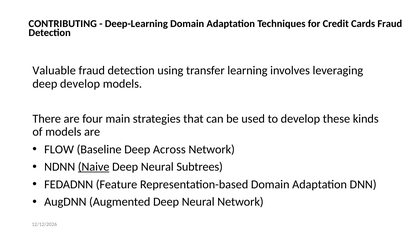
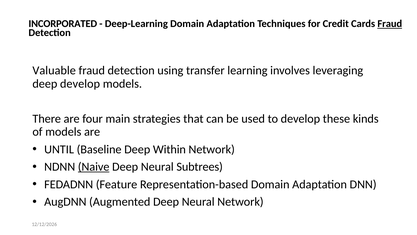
CONTRIBUTING: CONTRIBUTING -> INCORPORATED (63, 24)
Fraud underline: none -> present (390, 24)
FLOW: FLOW -> UNTIL (59, 149)
Across: Across -> Within (169, 149)
